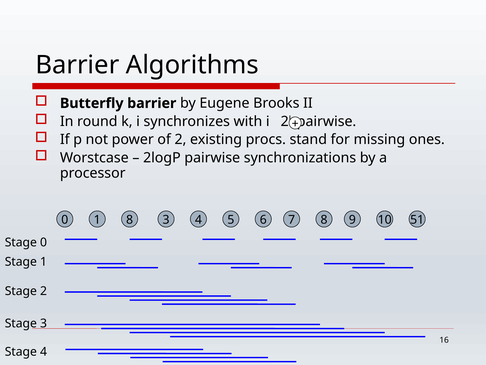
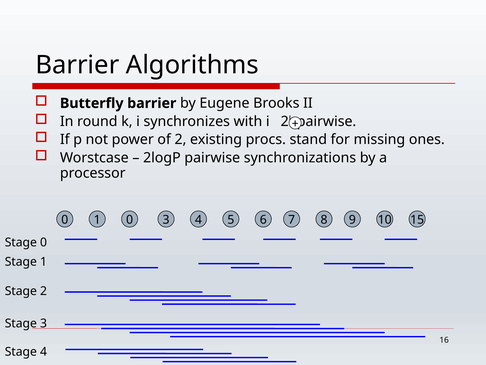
1 8: 8 -> 0 (130, 220)
51: 51 -> 15 (417, 220)
